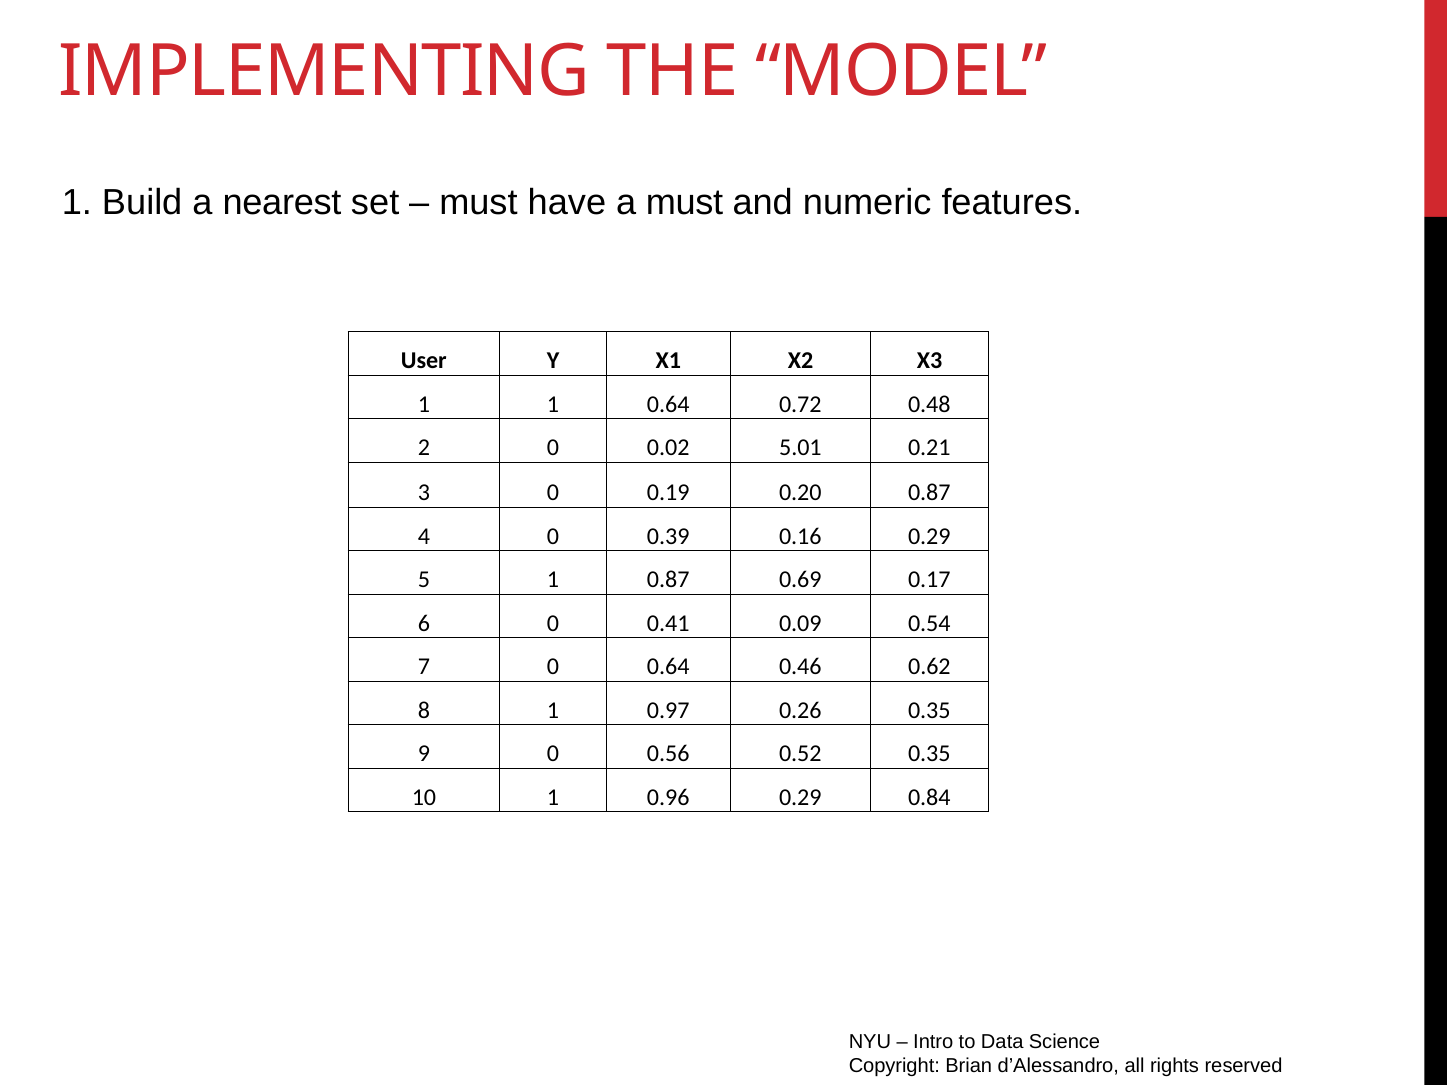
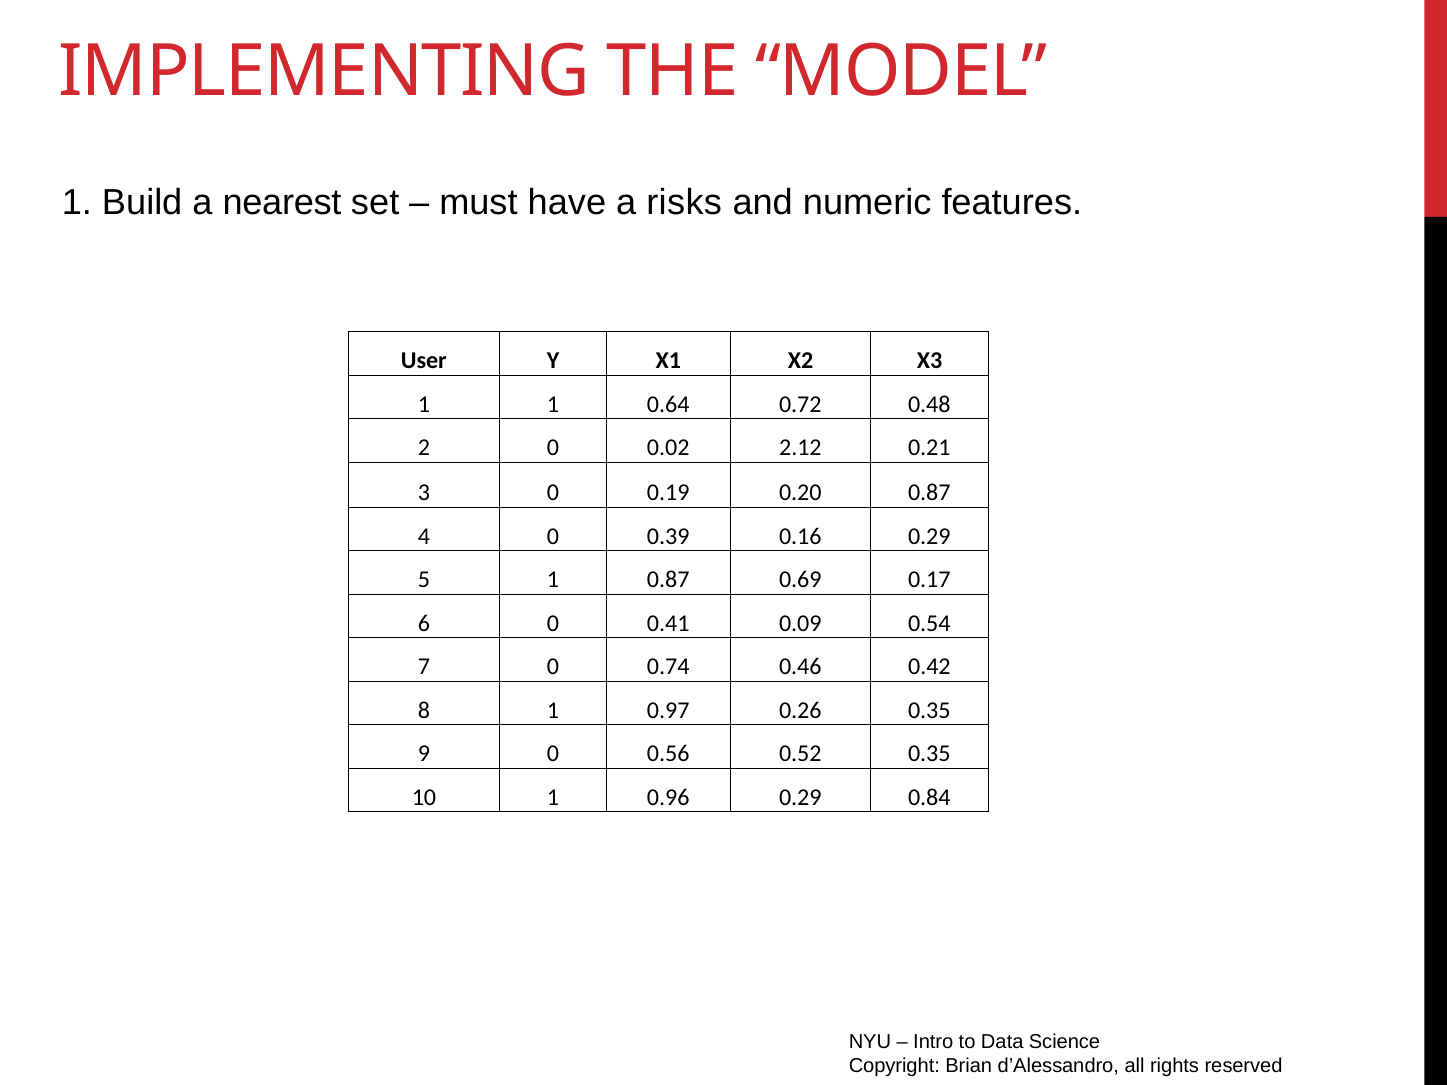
a must: must -> risks (684, 203)
5.01: 5.01 -> 2.12 (800, 448)
0 0.64: 0.64 -> 0.74 (668, 667)
0.62: 0.62 -> 0.42 (929, 667)
